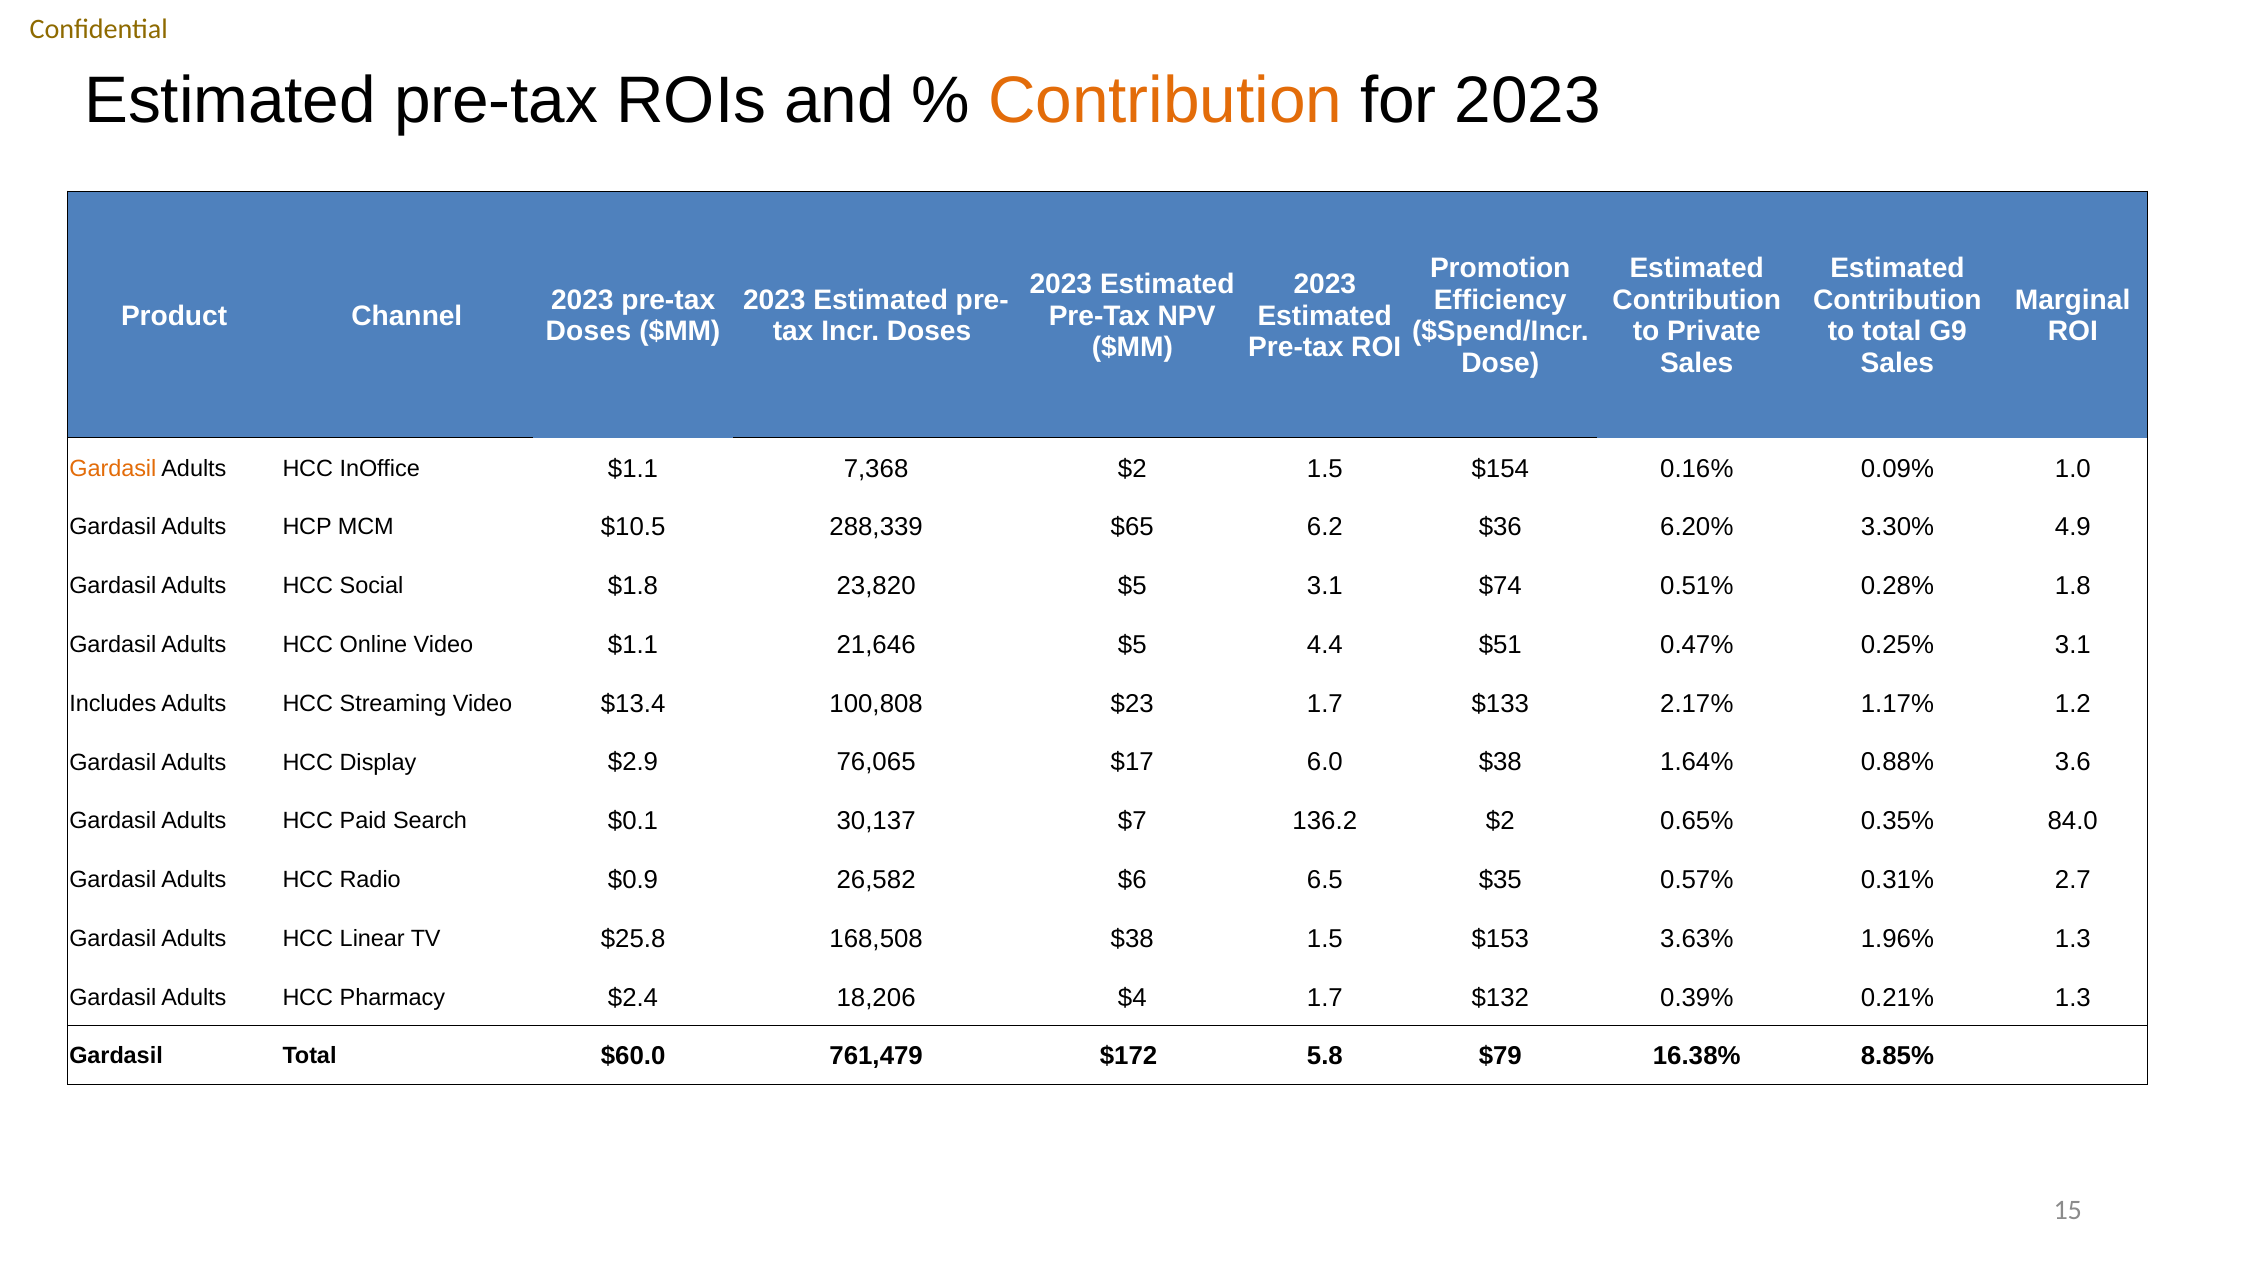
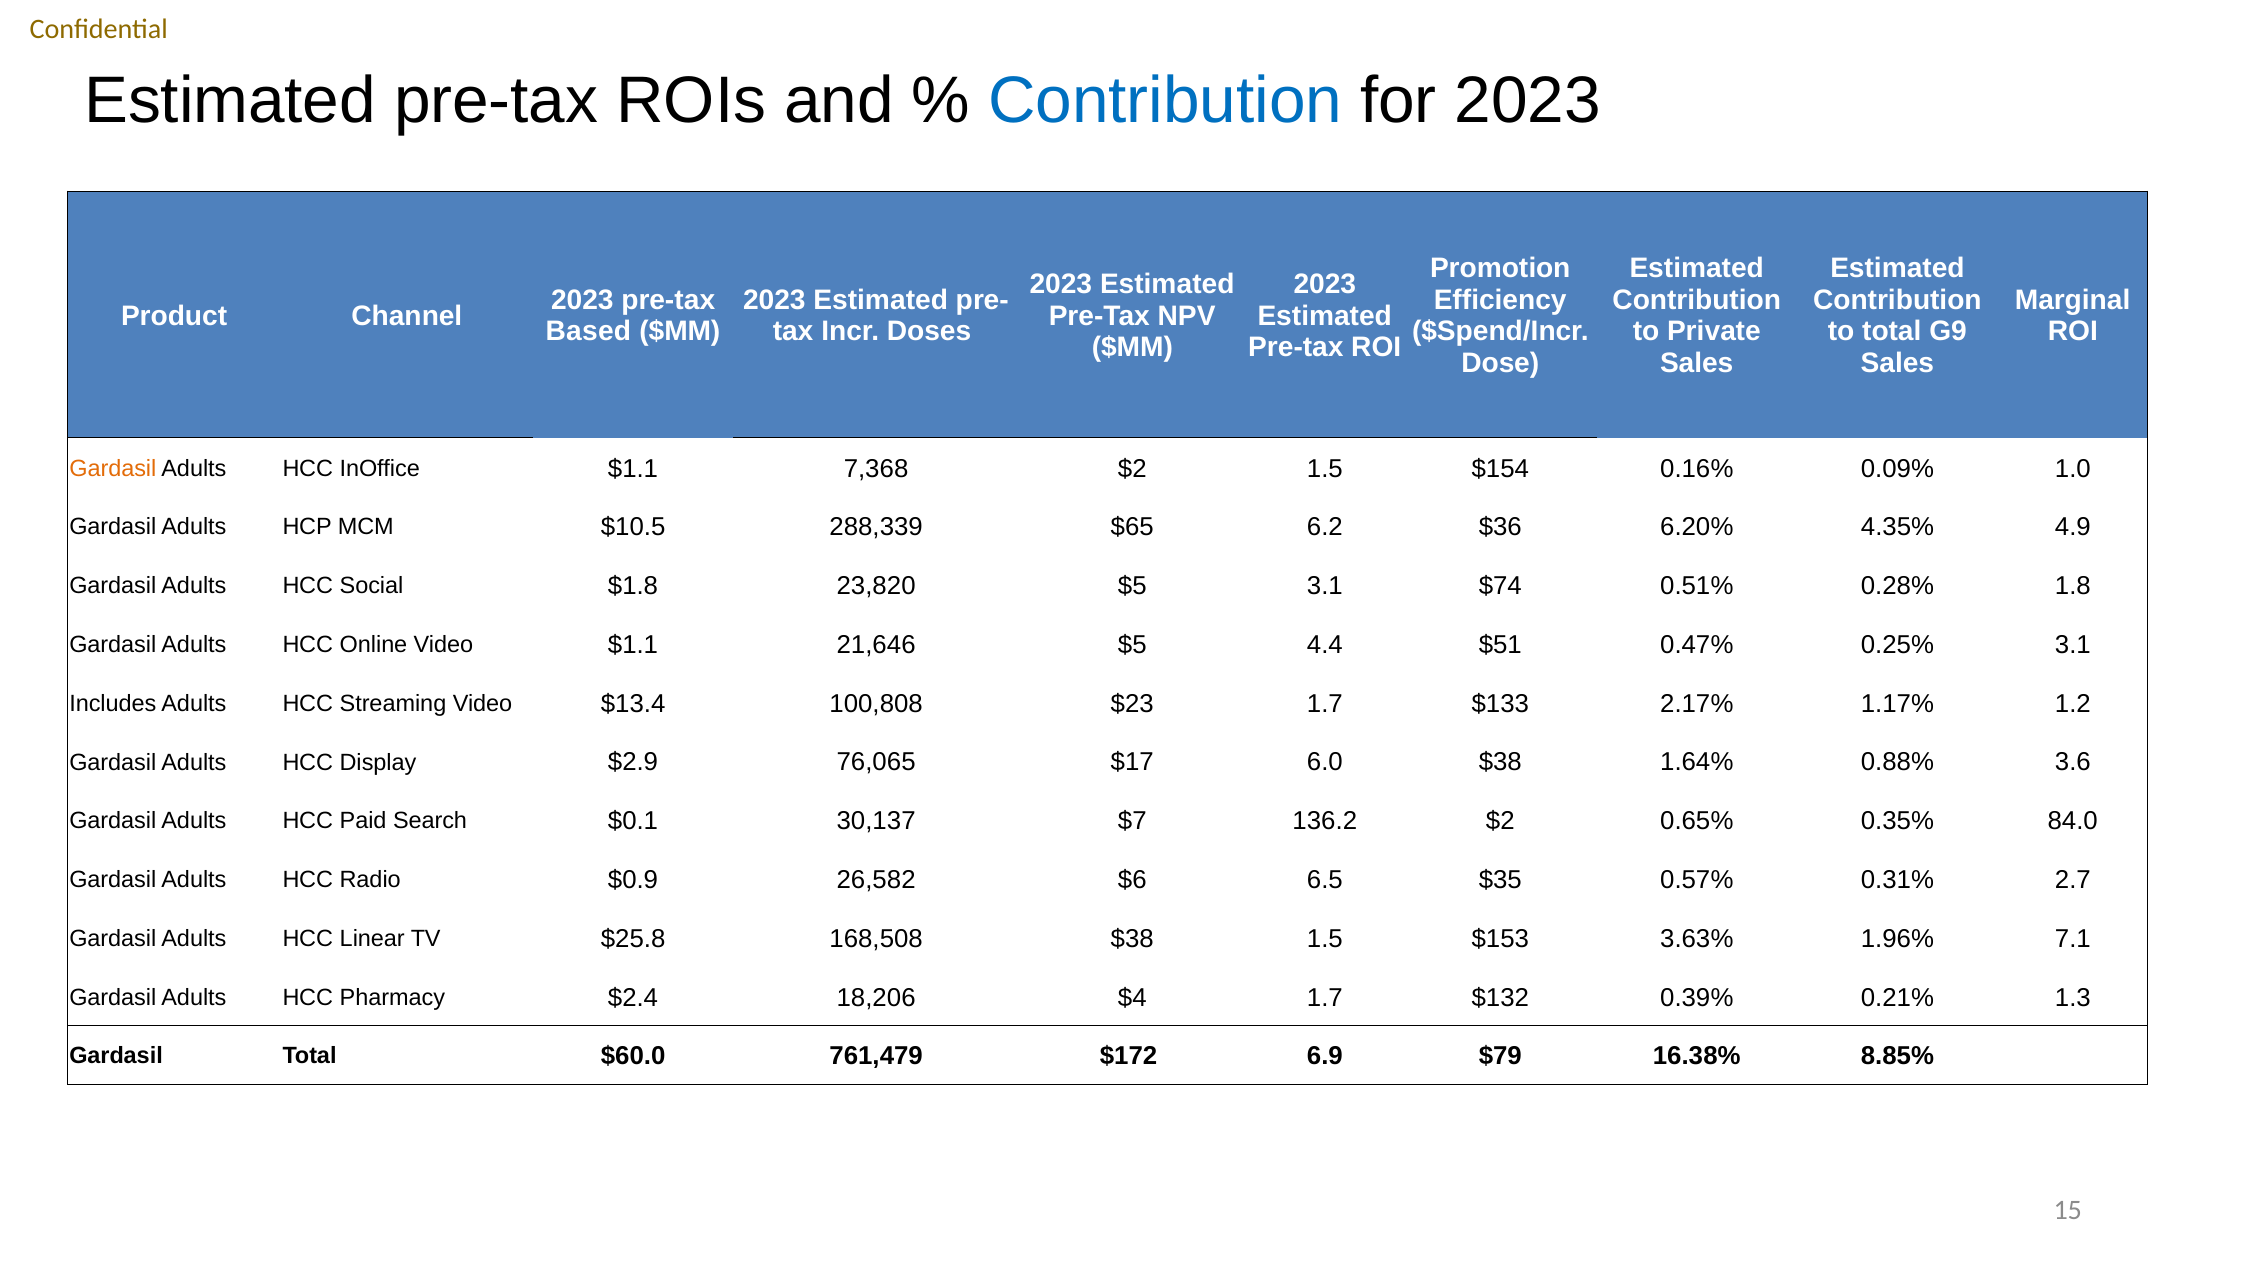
Contribution colour: orange -> blue (1165, 101)
Doses: Doses -> Based (588, 332)
3.30%: 3.30% -> 4.35% (1898, 527)
1.96% 1.3: 1.3 -> 7.1 (2073, 939)
5.8: 5.8 -> 6.9 (1325, 1056)
